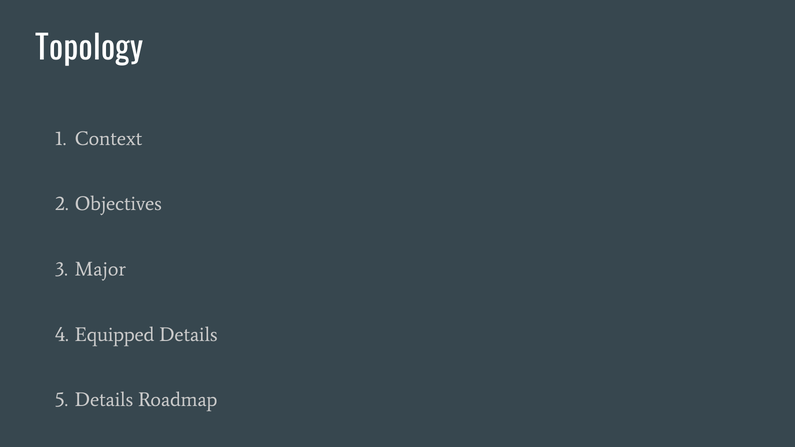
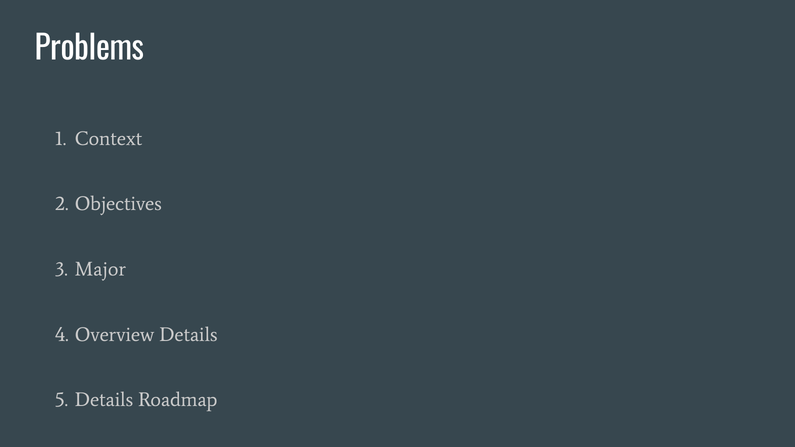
Topology: Topology -> Problems (90, 49)
Equipped: Equipped -> Overview (115, 335)
